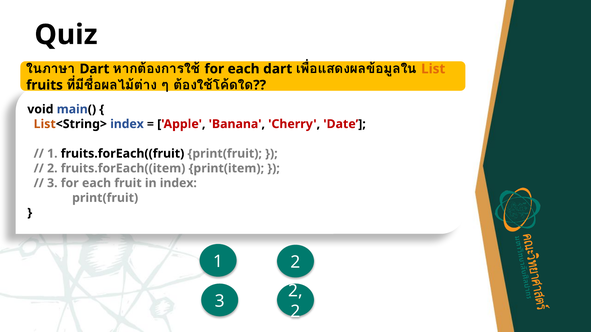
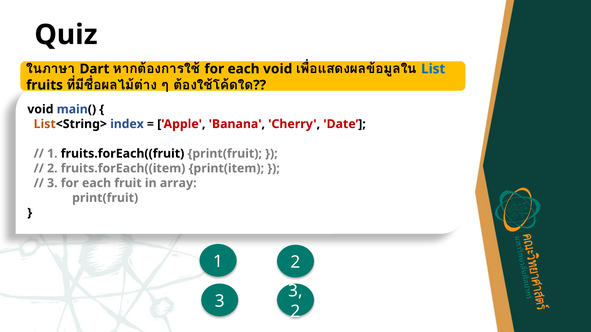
each dart: dart -> void (278, 69)
List colour: orange -> blue (433, 69)
in index: index -> array (178, 183)
2: 2 -> 3 (295, 291)
